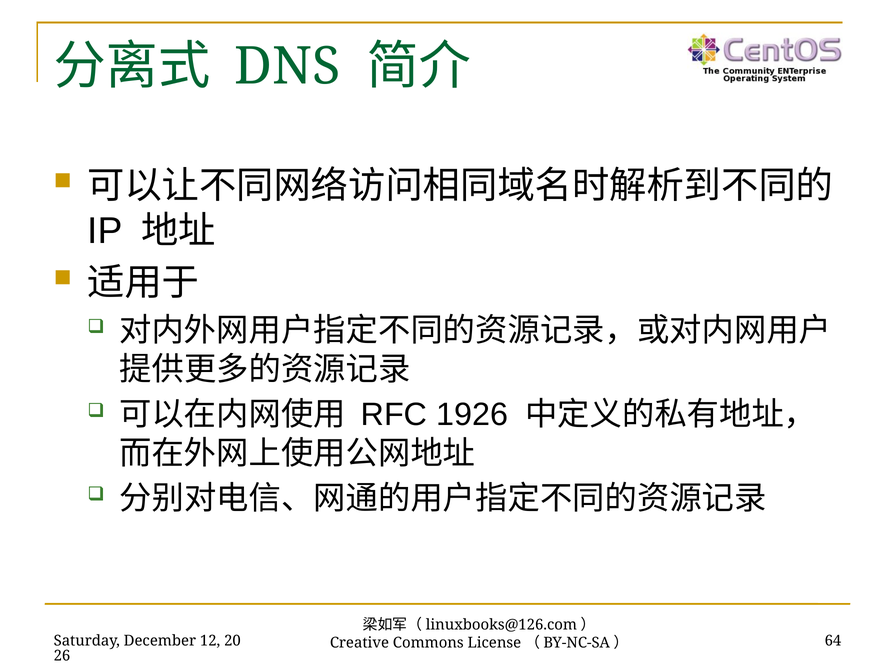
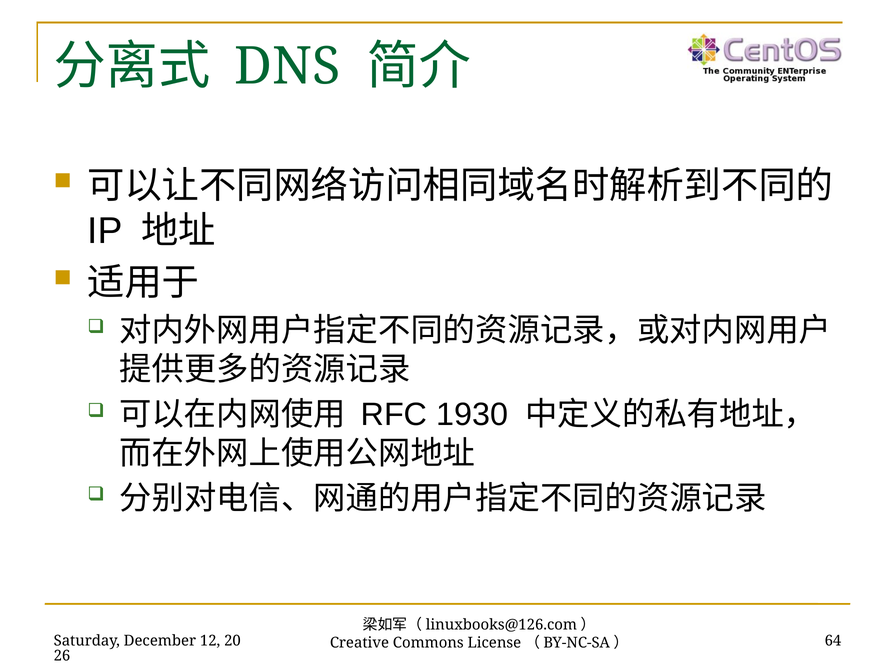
1926: 1926 -> 1930 (472, 415)
